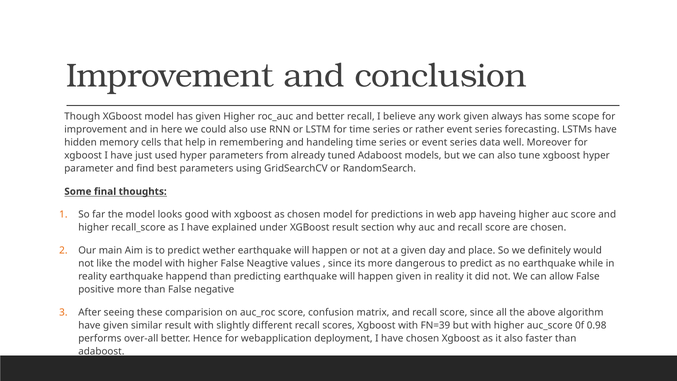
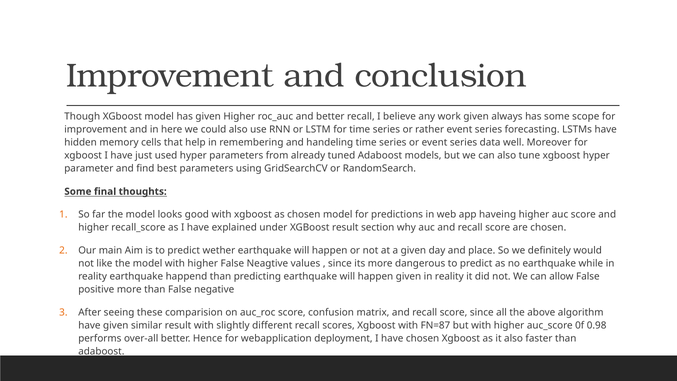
FN=39: FN=39 -> FN=87 (435, 325)
